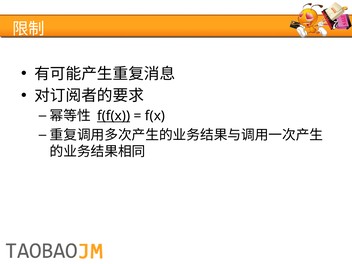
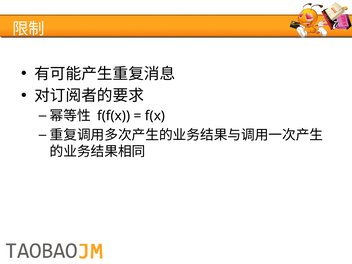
f(f(x underline: present -> none (114, 116)
